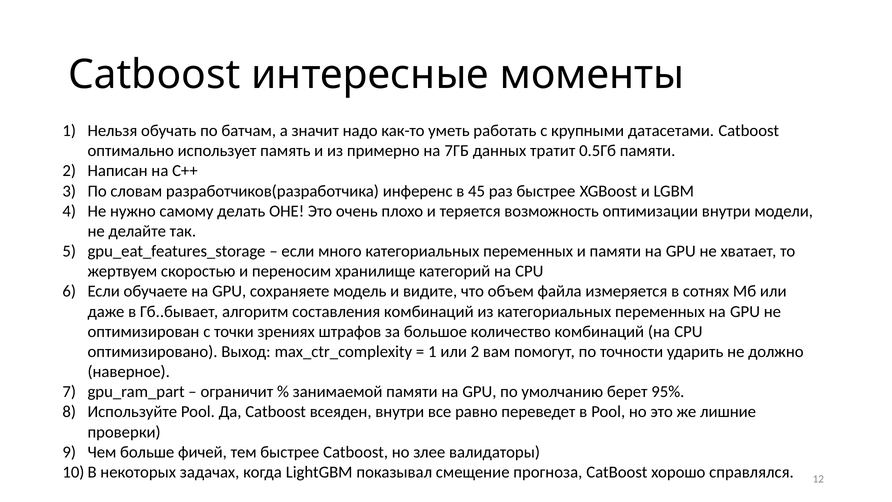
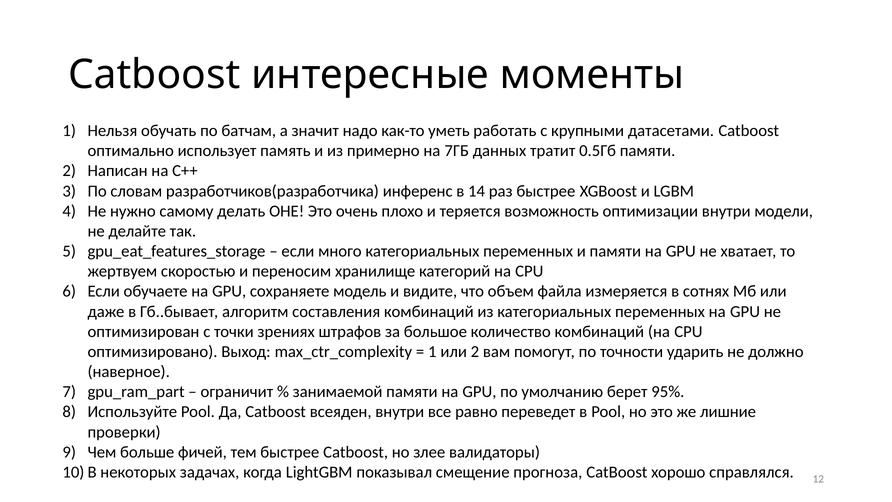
45: 45 -> 14 (477, 191)
